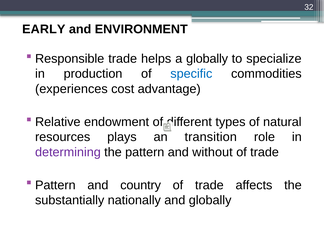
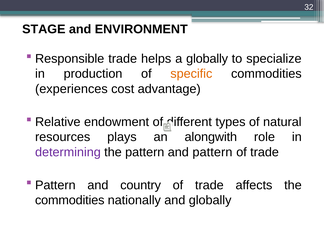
EARLY: EARLY -> STAGE (44, 29)
specific colour: blue -> orange (191, 74)
transition: transition -> alongwith (211, 137)
and without: without -> pattern (212, 152)
substantially: substantially -> commodities (70, 200)
